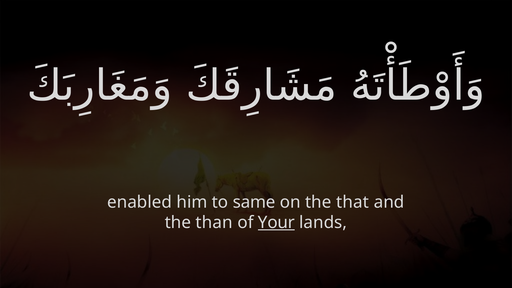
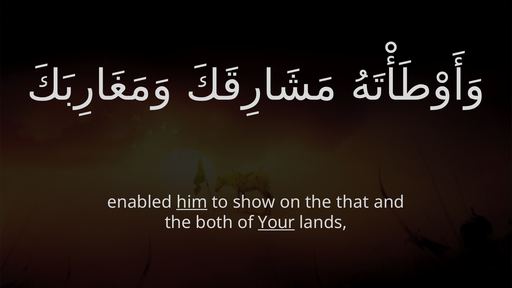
him underline: none -> present (192, 202)
same: same -> show (254, 202)
than: than -> both (214, 223)
